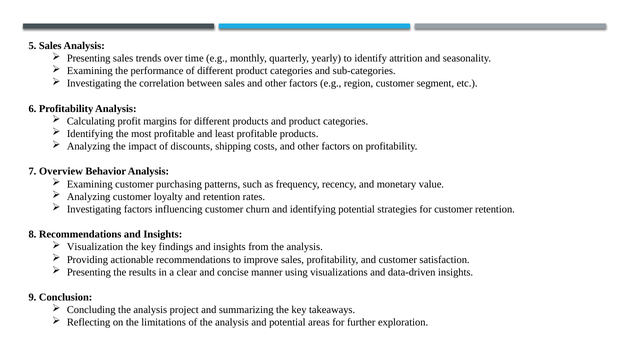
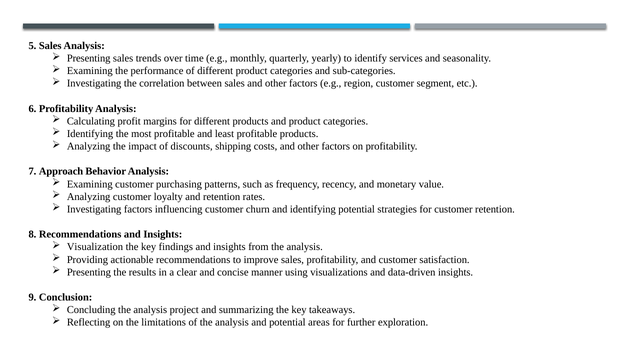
attrition: attrition -> services (406, 58)
Overview: Overview -> Approach (61, 171)
